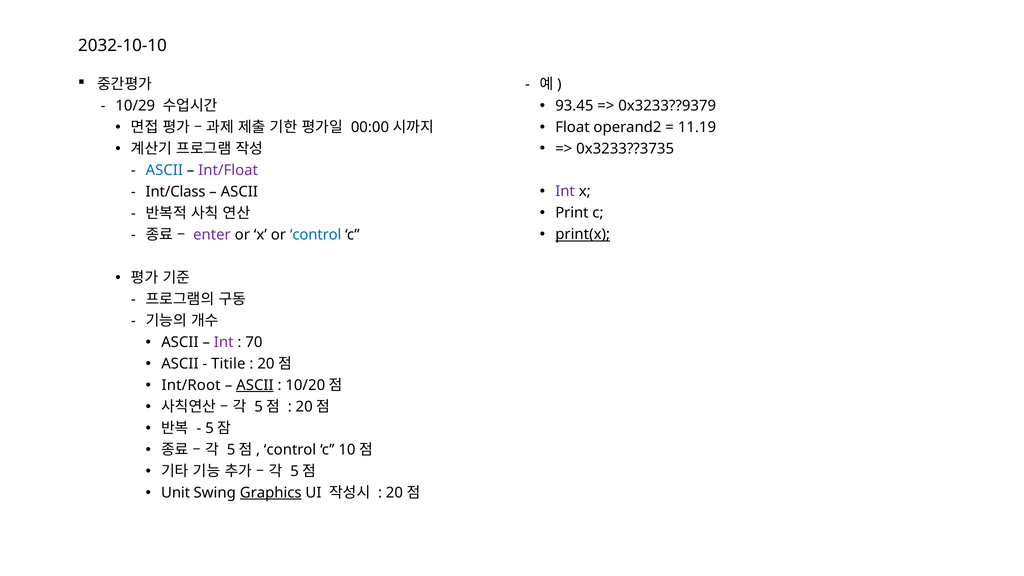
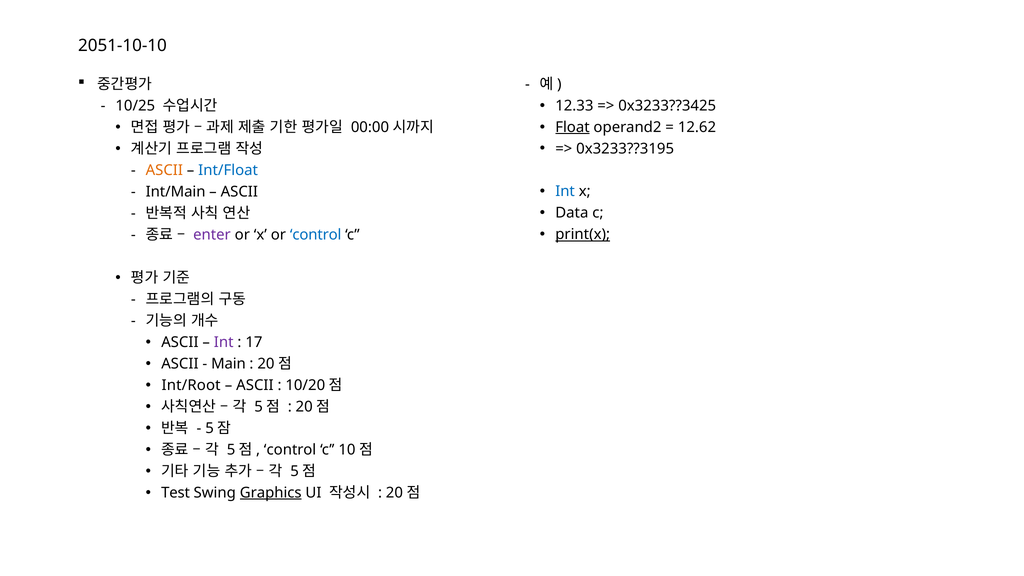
2032-10-10: 2032-10-10 -> 2051-10-10 (122, 46)
93.45: 93.45 -> 12.33 (574, 106)
0x3233??9379: 0x3233??9379 -> 0x3233??3425 (667, 106)
10/29: 10/29 -> 10/25 (135, 106)
Float underline: none -> present (572, 127)
11.19: 11.19 -> 12.62 (697, 127)
0x3233??3735: 0x3233??3735 -> 0x3233??3195 (625, 149)
ASCII colour: blue -> orange (164, 170)
Int/Float colour: purple -> blue (228, 170)
Int colour: purple -> blue (565, 192)
Int/Class: Int/Class -> Int/Main (176, 192)
Print: Print -> Data (572, 213)
70: 70 -> 17 (254, 342)
Titile: Titile -> Main (228, 364)
ASCII underline: present -> none (255, 385)
Unit: Unit -> Test (176, 493)
